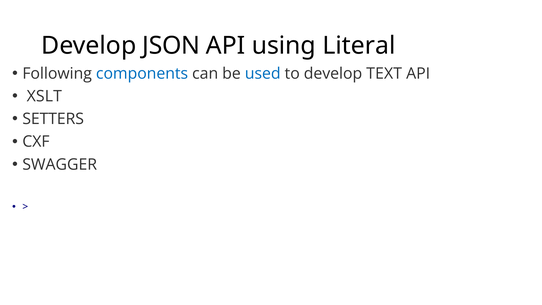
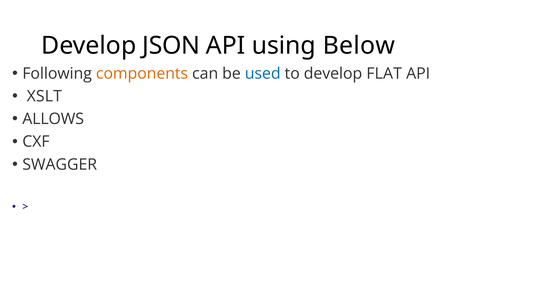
Literal: Literal -> Below (359, 46)
components colour: blue -> orange (142, 74)
TEXT: TEXT -> FLAT (384, 74)
SETTERS: SETTERS -> ALLOWS (53, 119)
